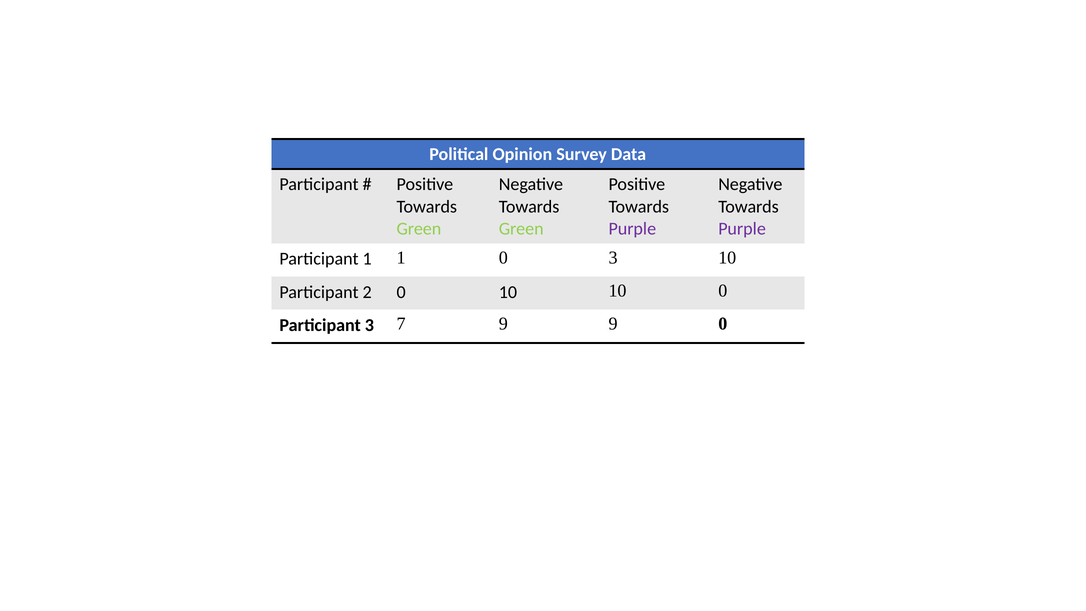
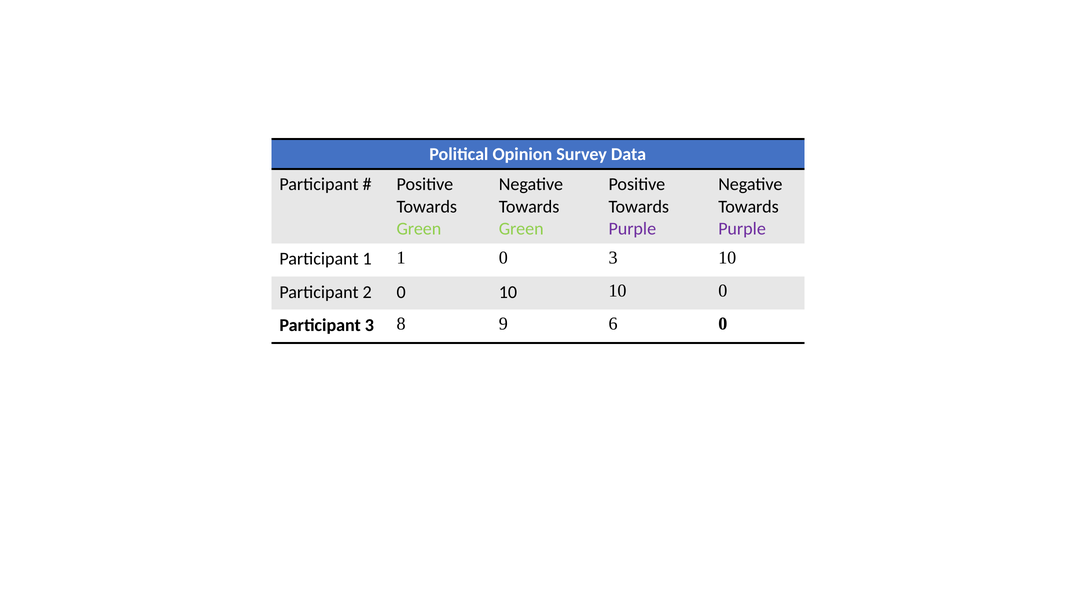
7: 7 -> 8 (401, 324)
9 9: 9 -> 6 (613, 324)
